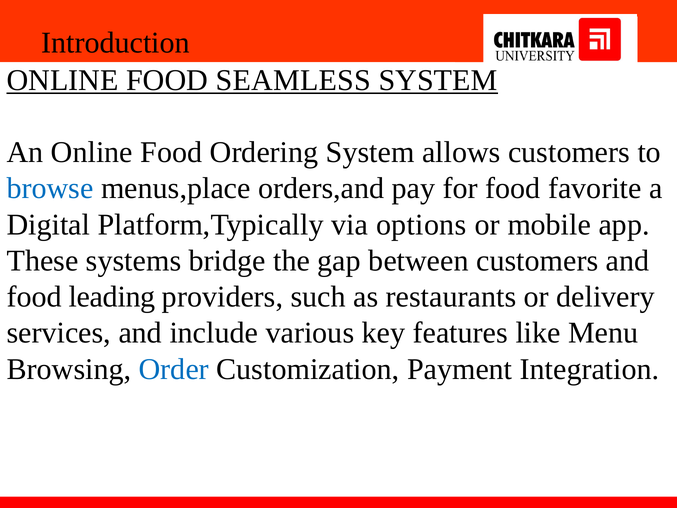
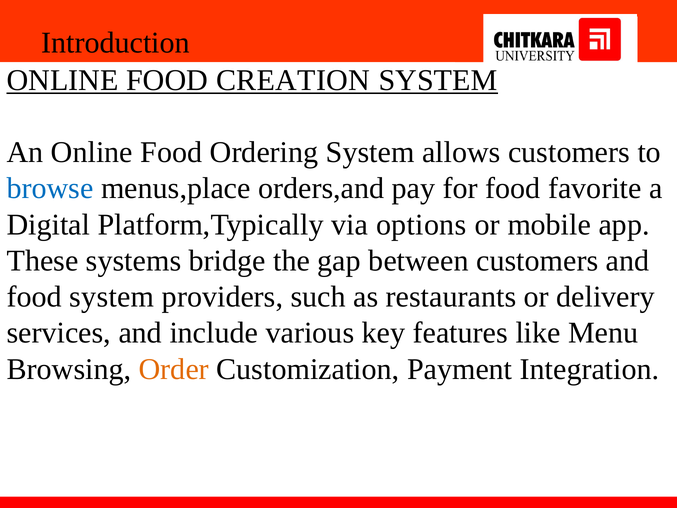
SEAMLESS: SEAMLESS -> CREATION (293, 80)
food leading: leading -> system (112, 297)
Order colour: blue -> orange (174, 369)
